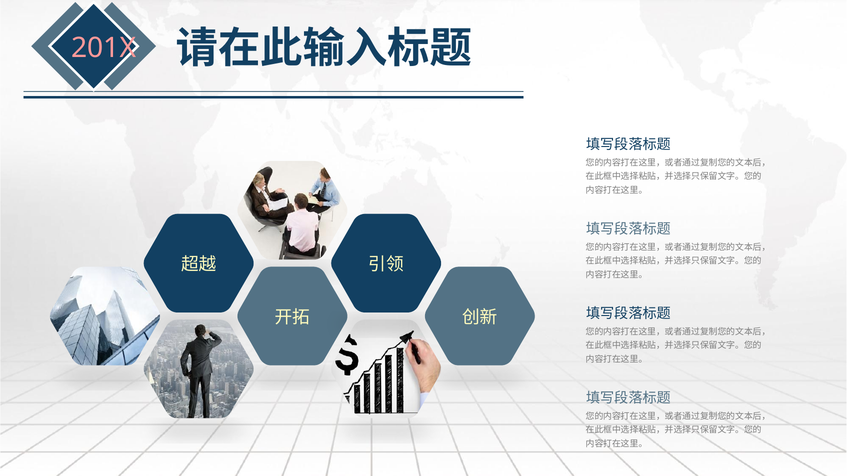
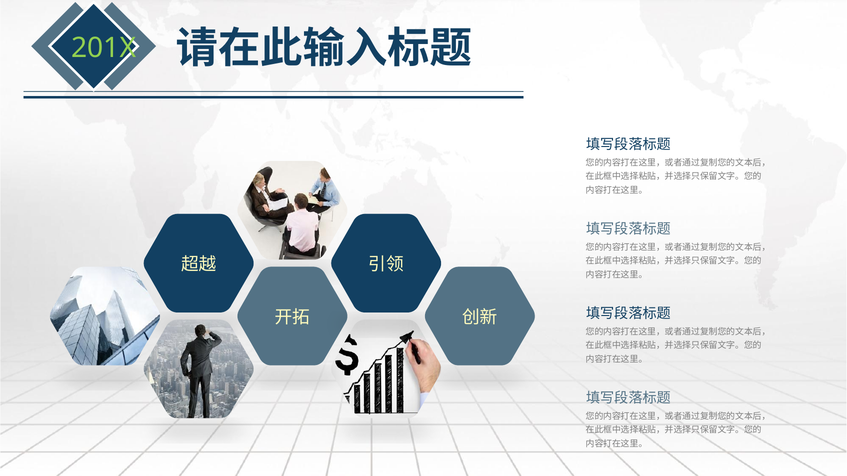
201X colour: pink -> light green (104, 48)
